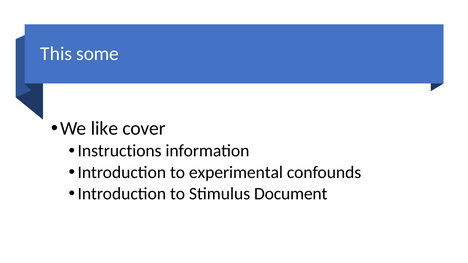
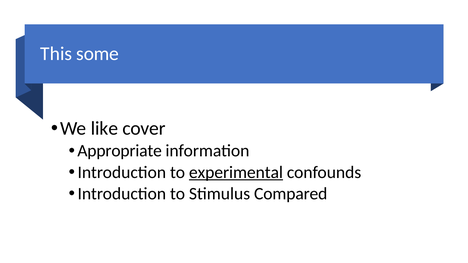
Instructions: Instructions -> Appropriate (120, 151)
experimental underline: none -> present (236, 172)
Document: Document -> Compared (291, 194)
